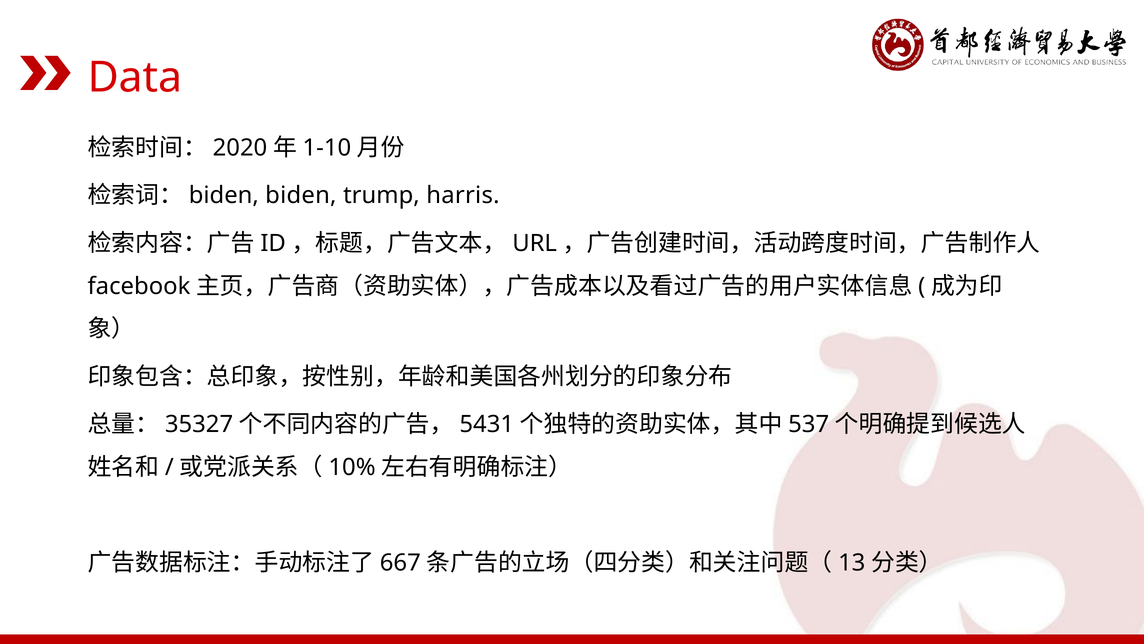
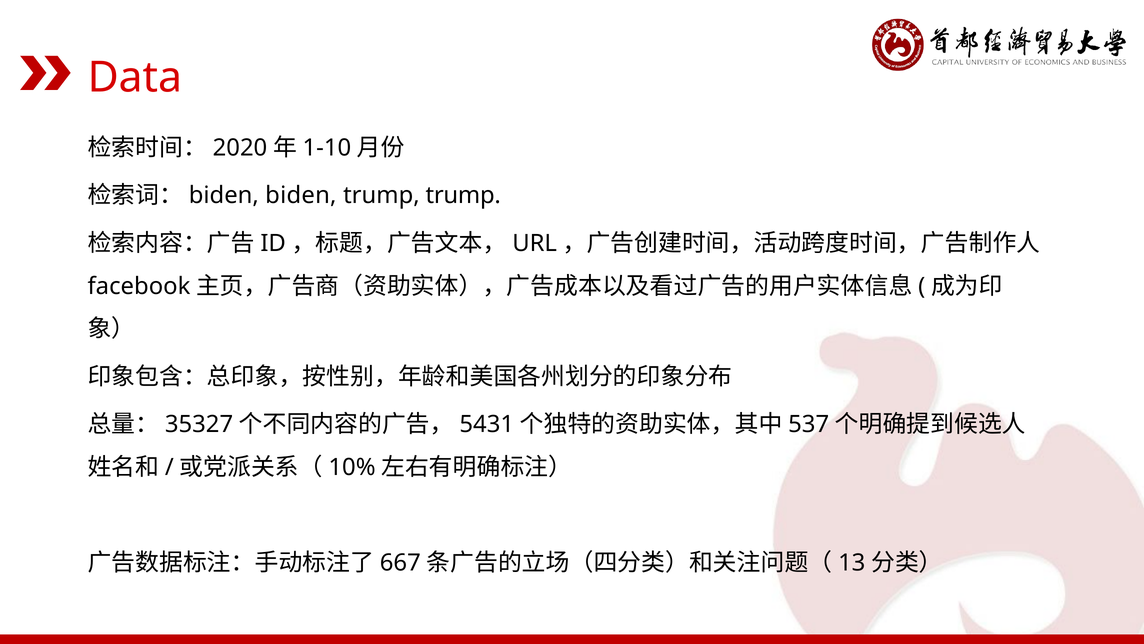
trump harris: harris -> trump (463, 195)
